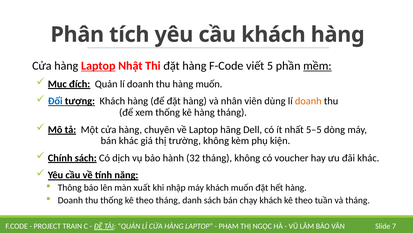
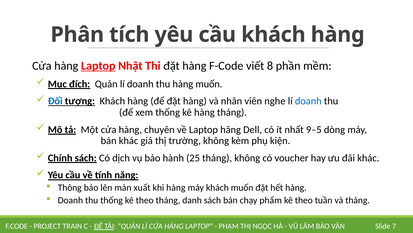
5: 5 -> 8 (270, 66)
mềm underline: present -> none (317, 66)
dùng: dùng -> nghe (275, 101)
doanh colour: orange -> blue (308, 101)
5–5: 5–5 -> 9–5 (314, 129)
32: 32 -> 25 (193, 158)
khi nhập: nhập -> hàng (176, 187)
chạy khách: khách -> phẩm (271, 200)
